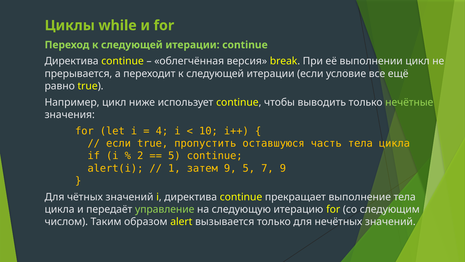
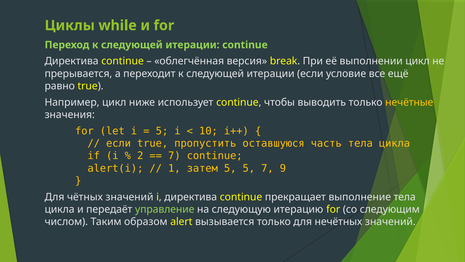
нечётные colour: light green -> yellow (409, 102)
4: 4 -> 5 (162, 131)
5: 5 -> 7 (174, 156)
затем 9: 9 -> 5 (230, 168)
